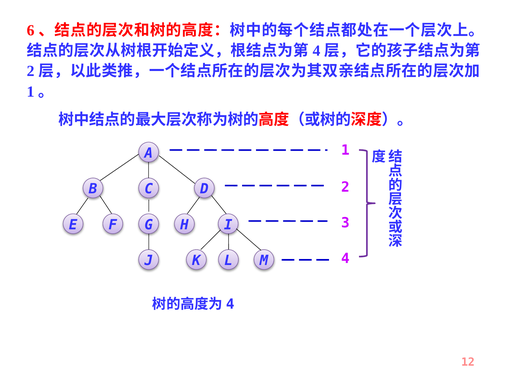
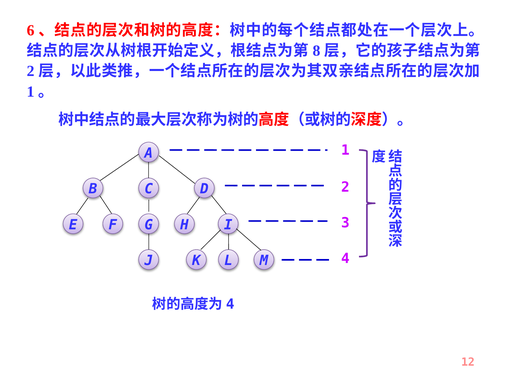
4: 4 -> 8 (316, 51)
